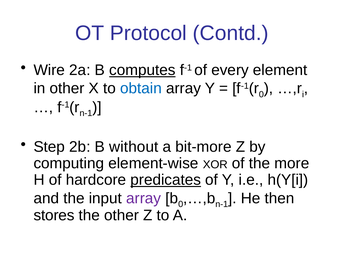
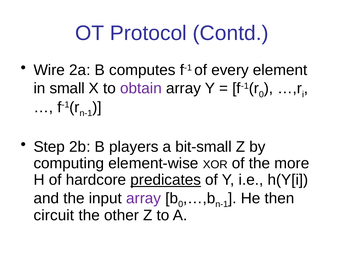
computes underline: present -> none (142, 70)
in other: other -> small (67, 88)
obtain colour: blue -> purple (141, 88)
without: without -> players (134, 147)
bit-more: bit-more -> bit-small (204, 147)
stores: stores -> circuit (54, 215)
